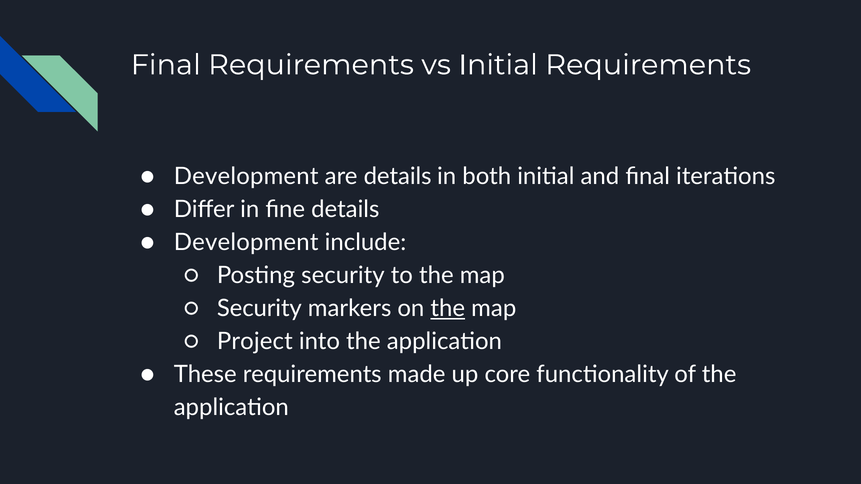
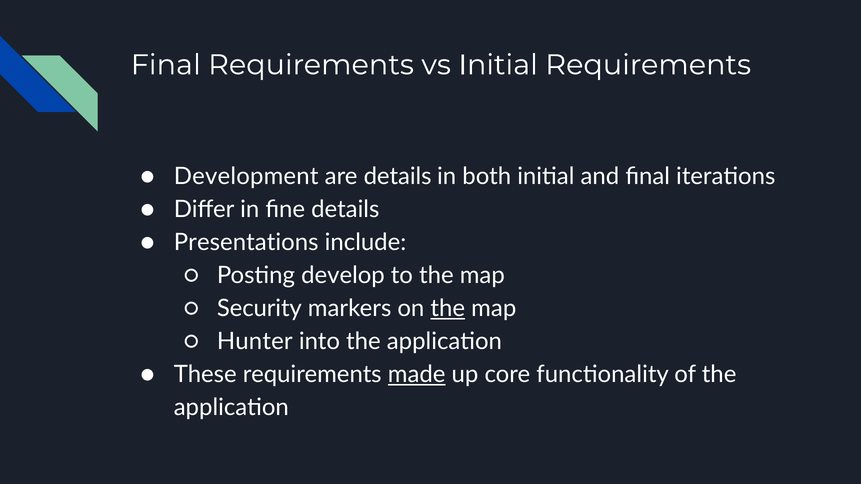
Development: Development -> Presentations (246, 243)
Posting security: security -> develop (343, 276)
Project: Project -> Hunter (255, 342)
made underline: none -> present (417, 375)
